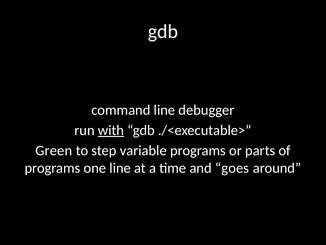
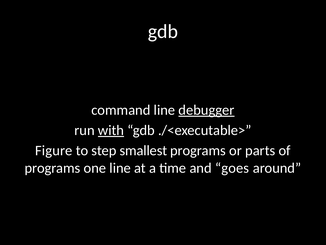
debugger underline: none -> present (206, 110)
Green: Green -> Figure (54, 150)
variable: variable -> smallest (143, 150)
